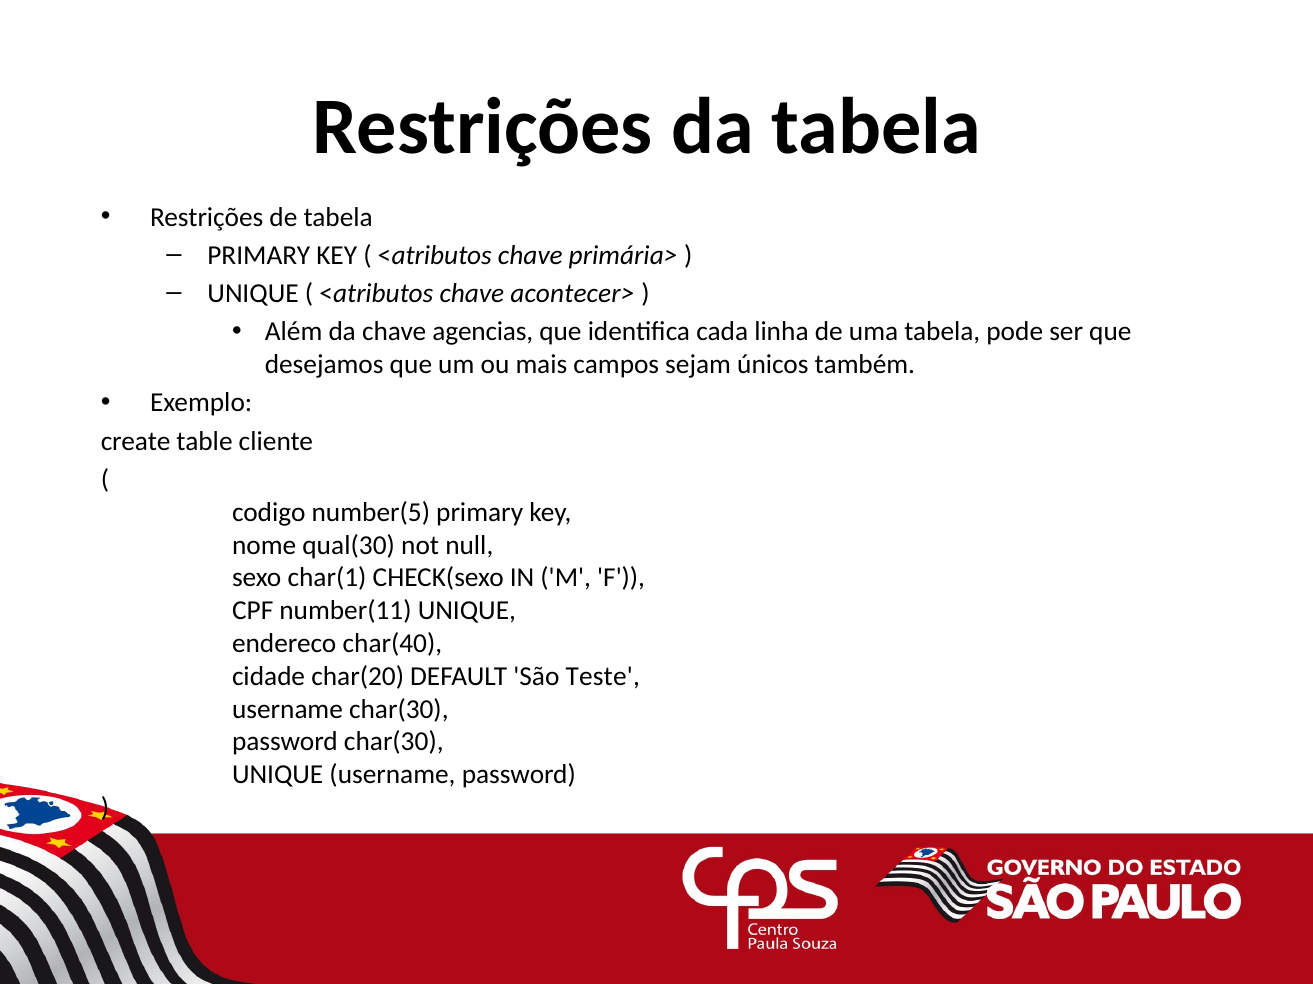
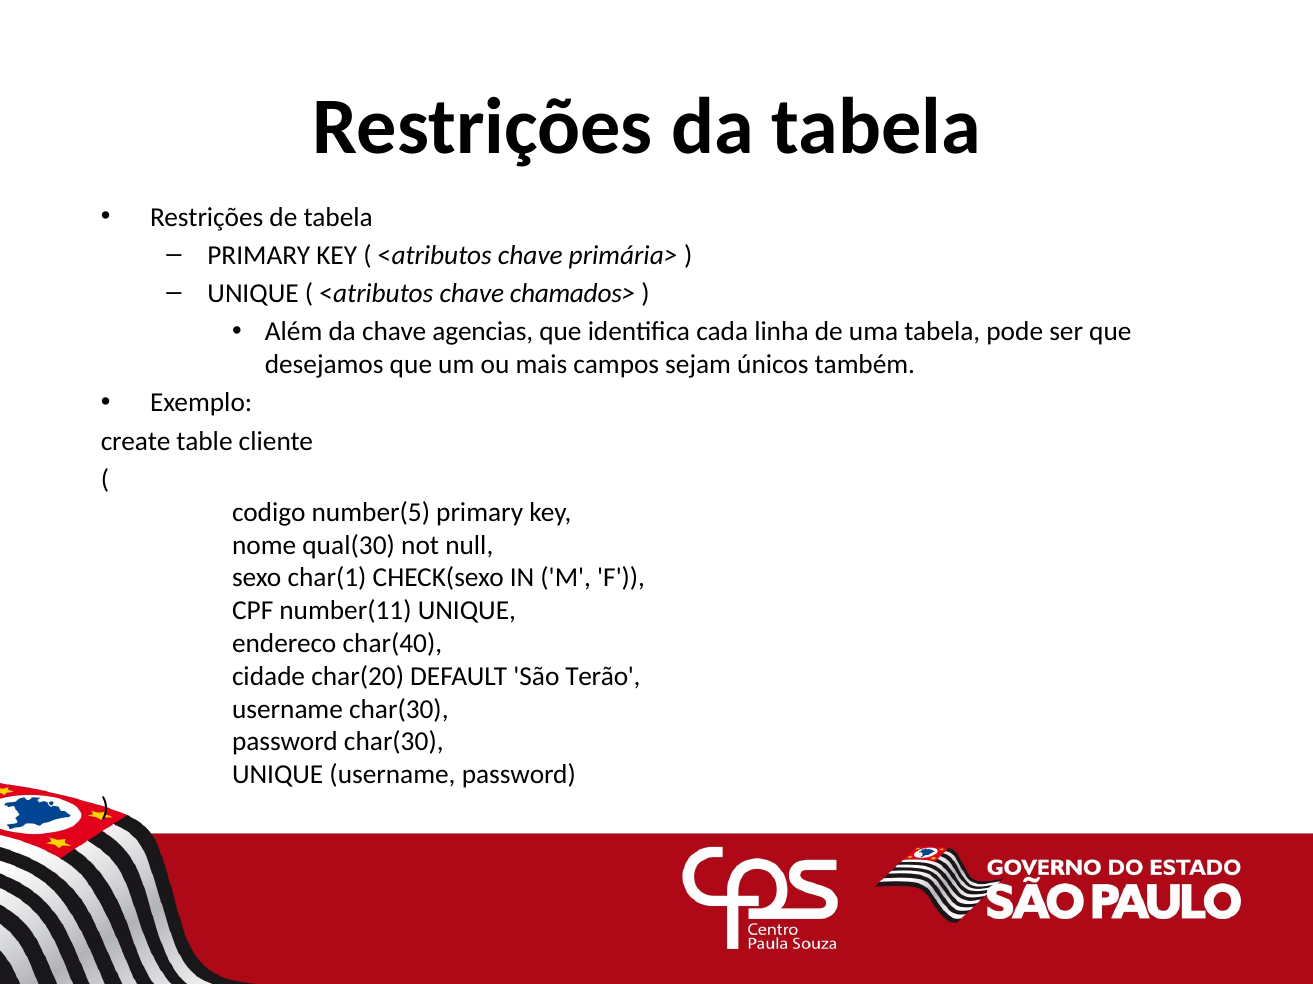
acontecer>: acontecer> -> chamados> (573, 294)
Teste: Teste -> Terão (603, 677)
